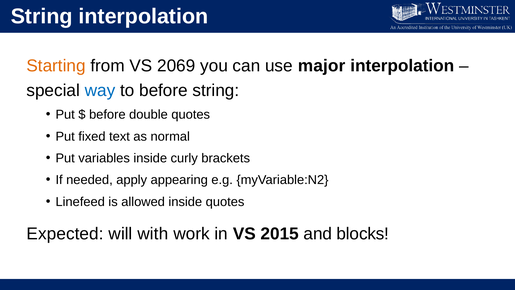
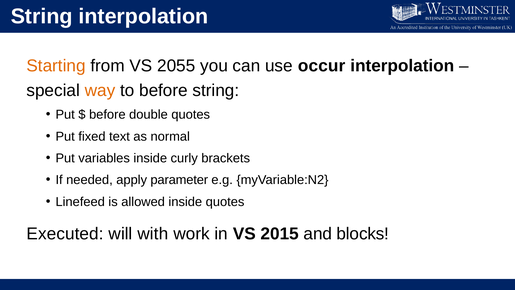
2069: 2069 -> 2055 (176, 66)
major: major -> occur (322, 66)
way colour: blue -> orange (100, 91)
appearing: appearing -> parameter (179, 180)
Expected: Expected -> Executed (65, 234)
